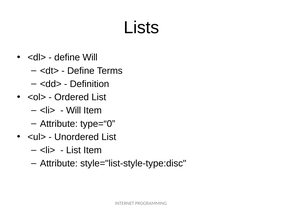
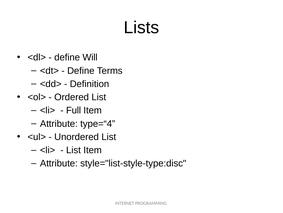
Will: Will -> Full (74, 110)
type=“0: type=“0 -> type=“4 (98, 123)
